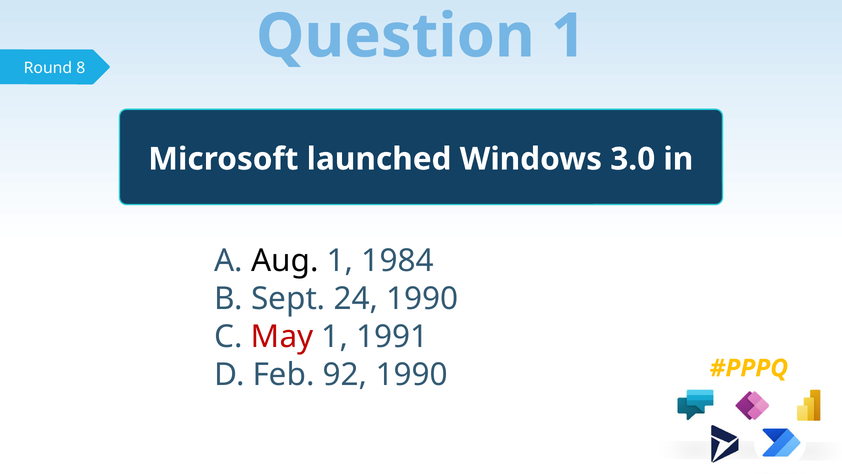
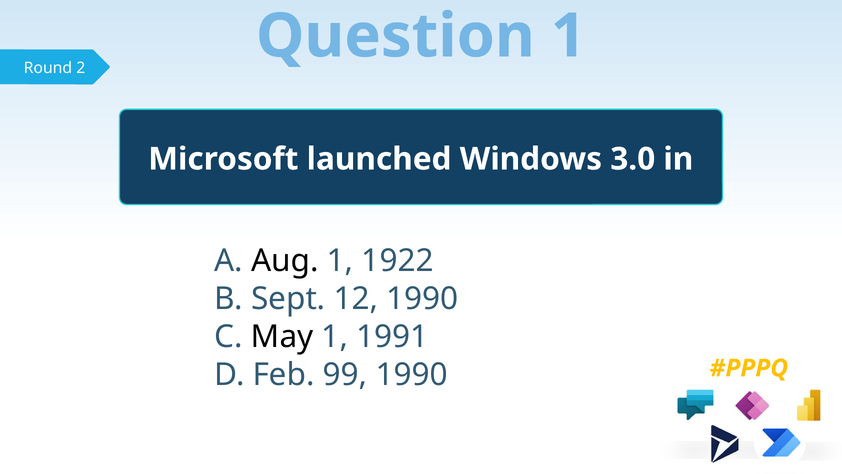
8: 8 -> 2 (81, 68)
1984: 1984 -> 1922 (398, 261)
24: 24 -> 12 (356, 299)
May colour: red -> black (282, 336)
92: 92 -> 99 (345, 374)
